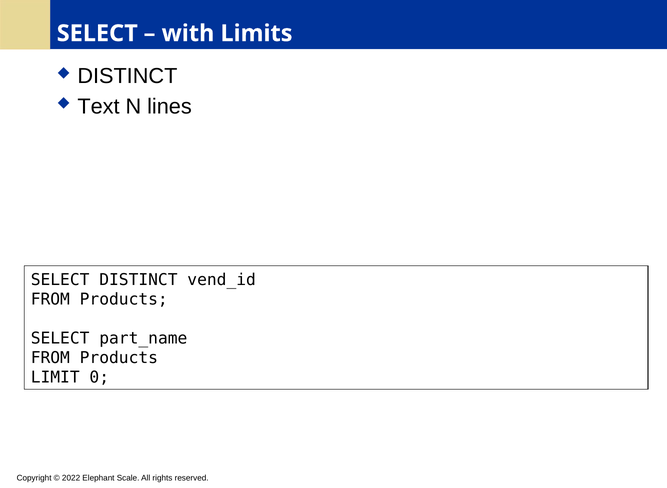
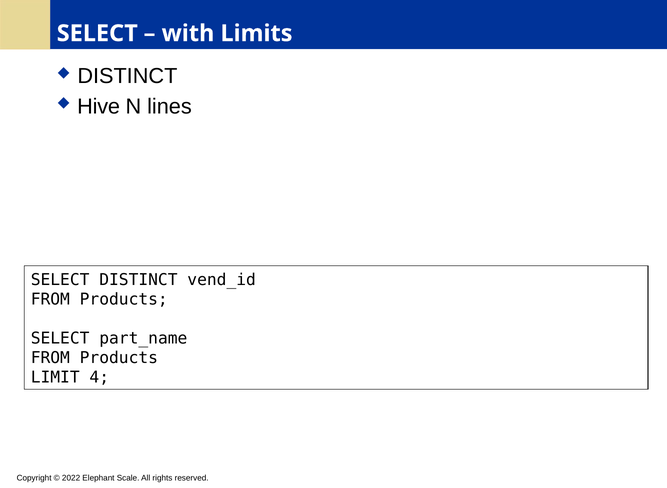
Text: Text -> Hive (99, 107)
0: 0 -> 4 (99, 377)
